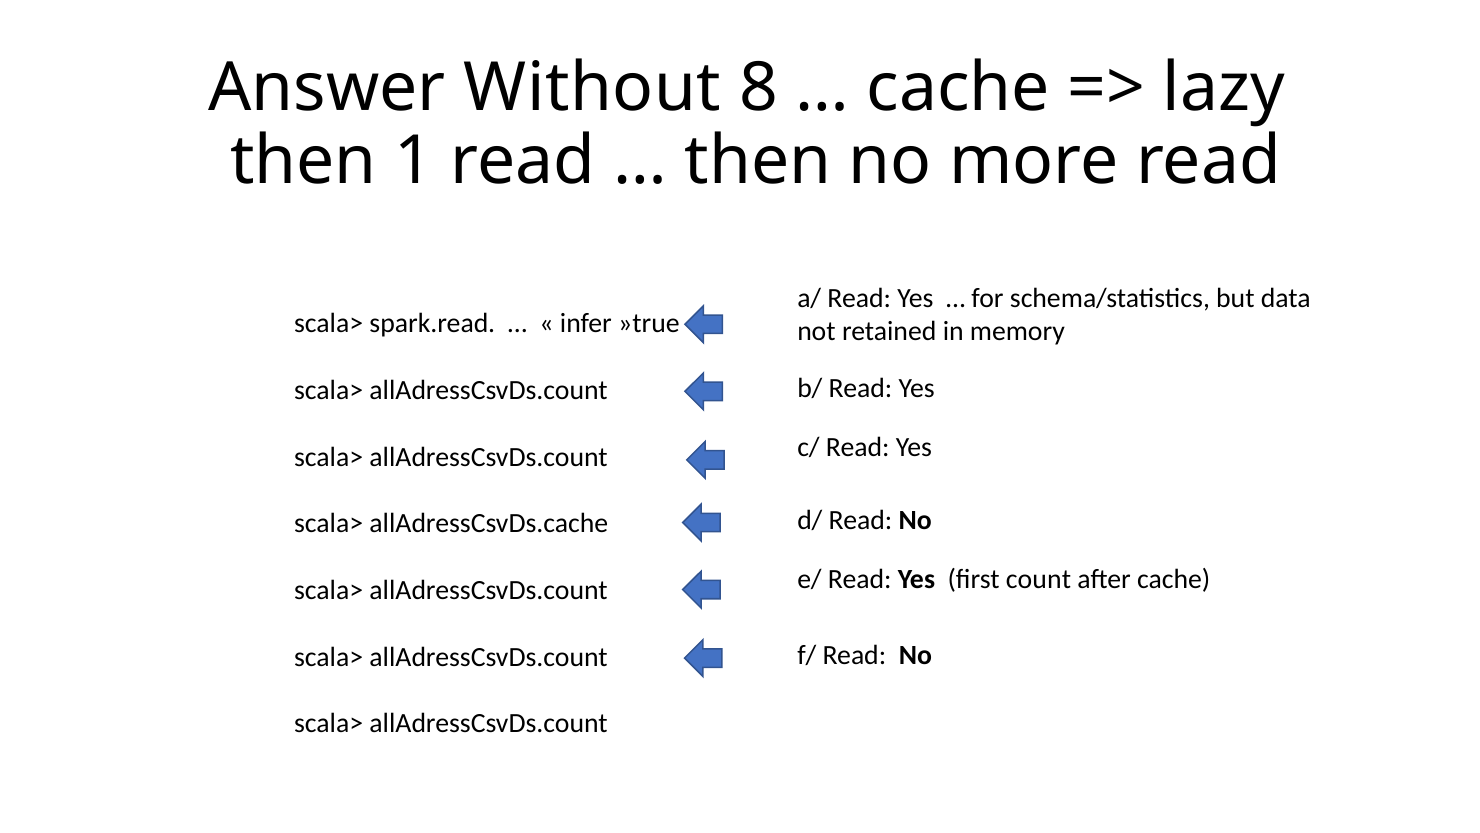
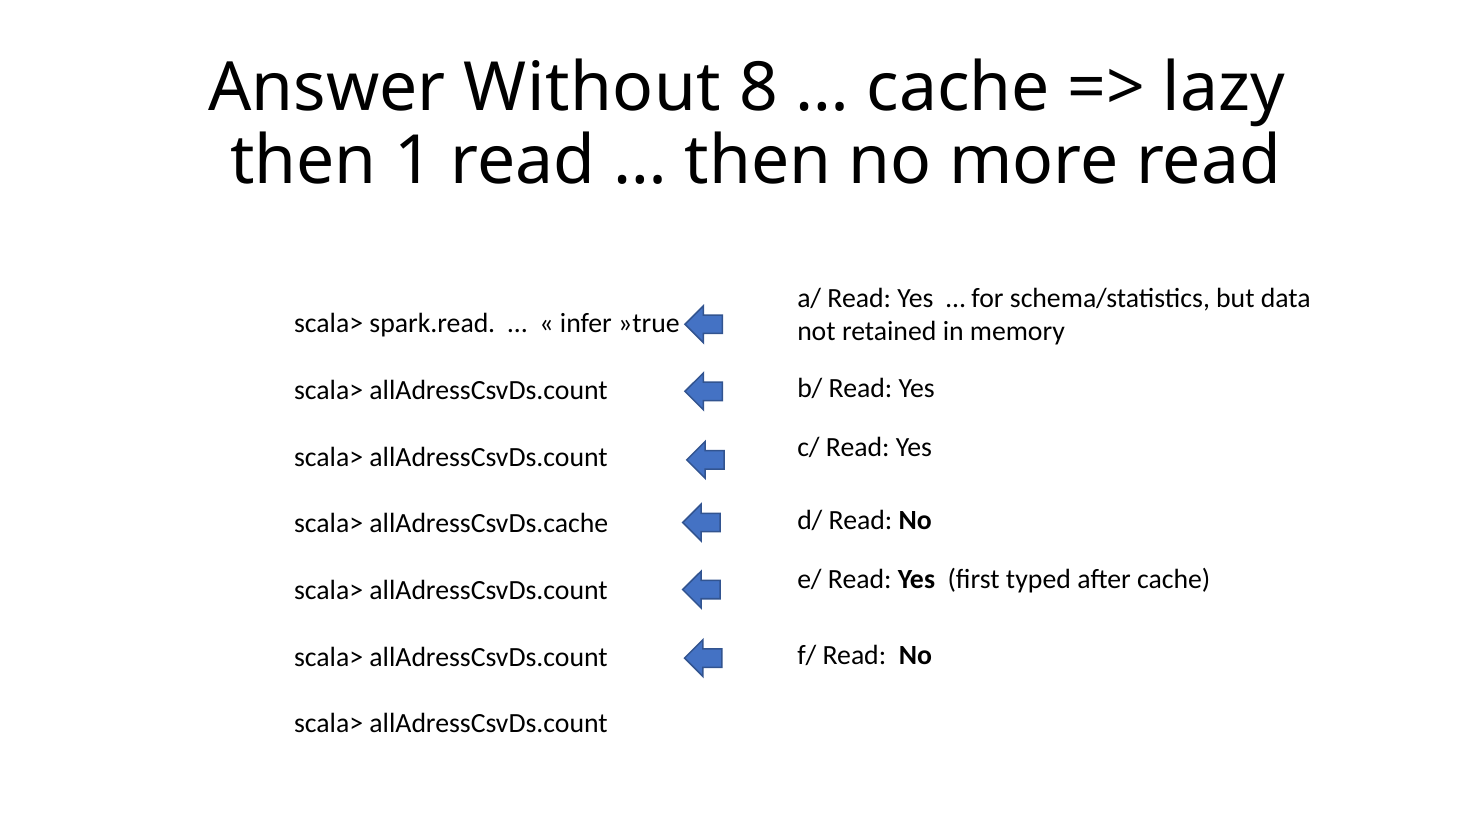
count: count -> typed (1038, 579)
